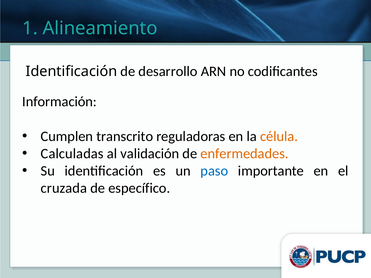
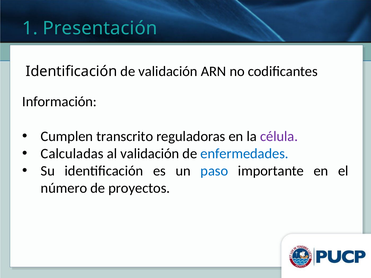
Alineamiento: Alineamiento -> Presentación (100, 28)
de desarrollo: desarrollo -> validación (168, 72)
célula colour: orange -> purple (279, 136)
enfermedades colour: orange -> blue (244, 154)
cruzada: cruzada -> número (64, 188)
específico: específico -> proyectos (139, 188)
